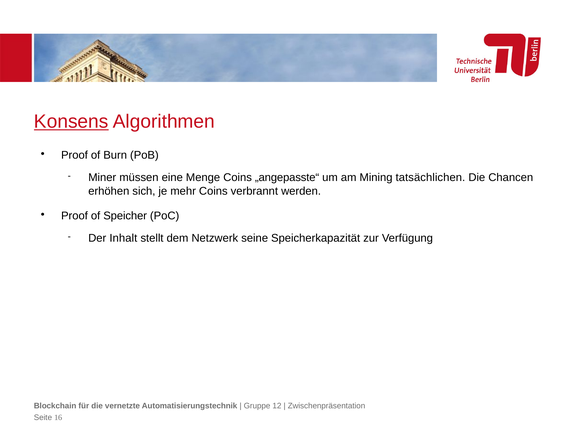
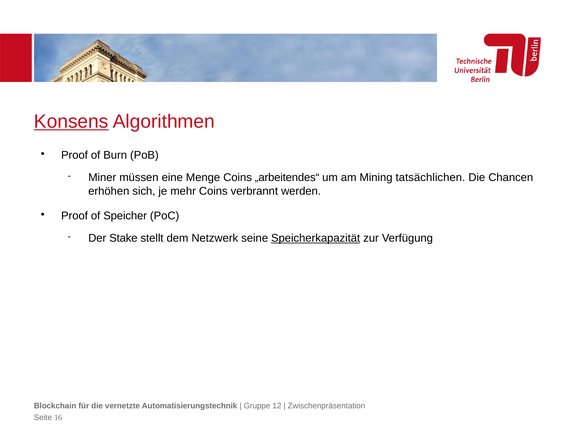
„angepasste“: „angepasste“ -> „arbeitendes“ (287, 178)
Inhalt: Inhalt -> Stake (123, 238)
Speicherkapazität underline: none -> present (316, 238)
